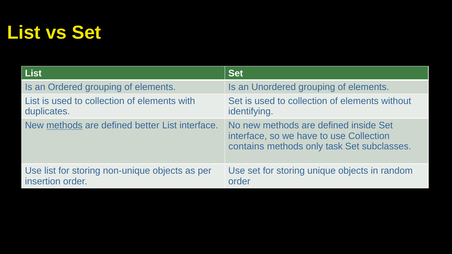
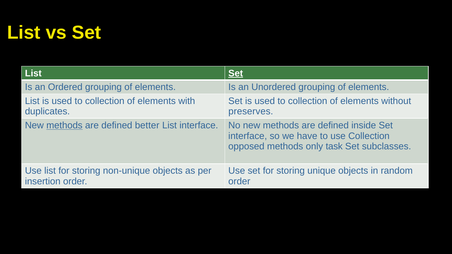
Set underline: none -> present (236, 73)
identifying: identifying -> preserves (251, 112)
contains: contains -> opposed (246, 147)
